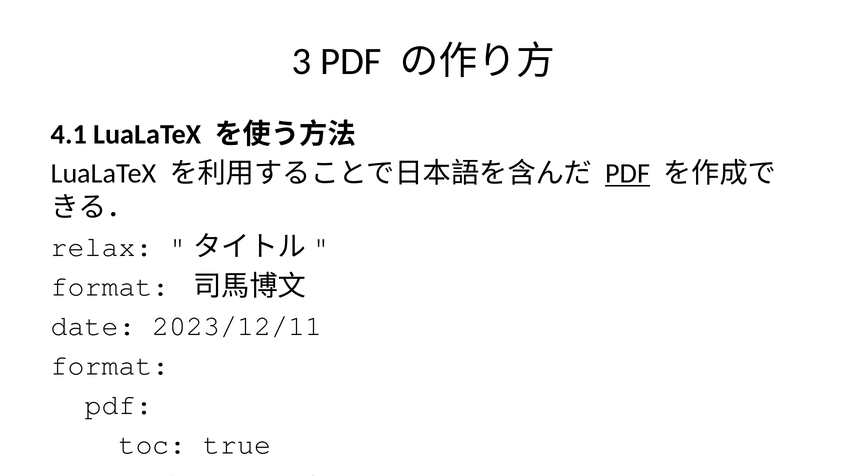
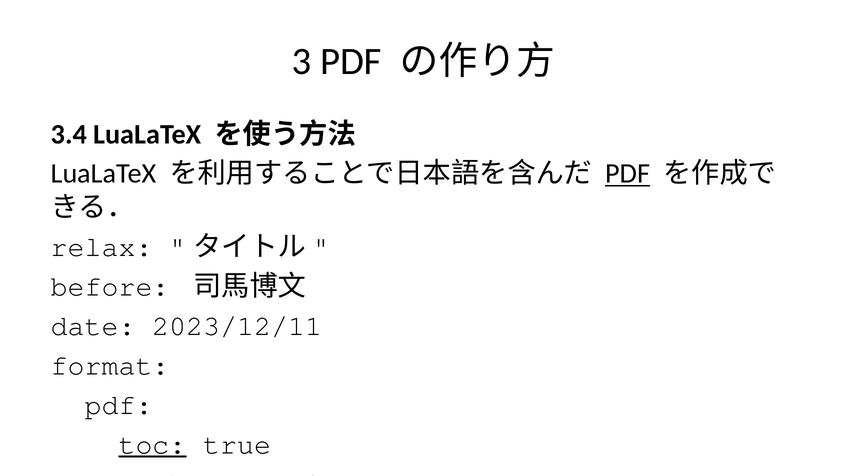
4.1: 4.1 -> 3.4 (69, 134)
format: format -> before (110, 287)
toc underline: none -> present (152, 445)
